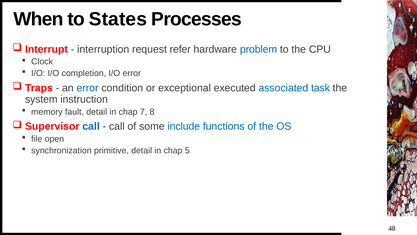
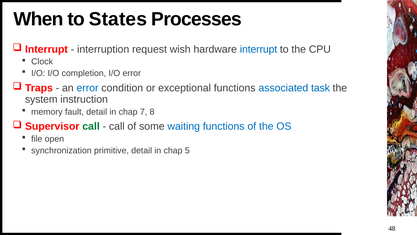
refer: refer -> wish (180, 49)
hardware problem: problem -> interrupt (259, 49)
exceptional executed: executed -> functions (235, 88)
call colour: blue -> green (91, 126)
include: include -> waiting (184, 126)
